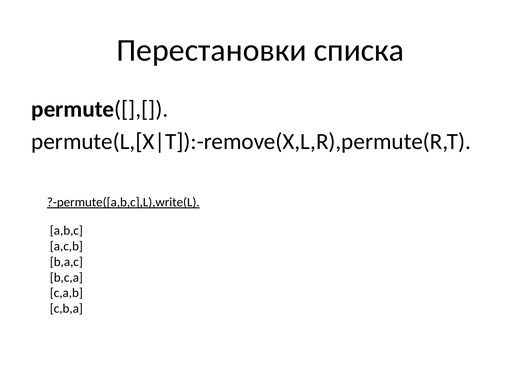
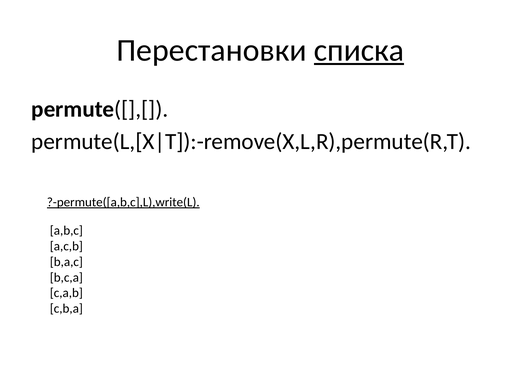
списка underline: none -> present (359, 50)
